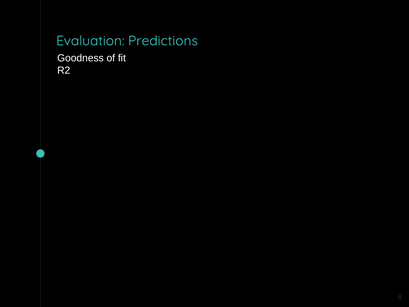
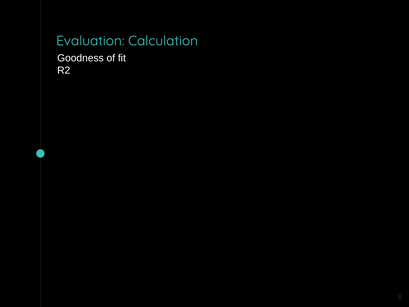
Predictions: Predictions -> Calculation (163, 41)
